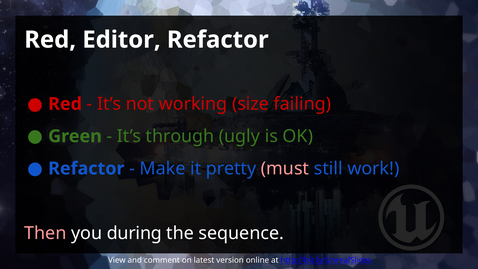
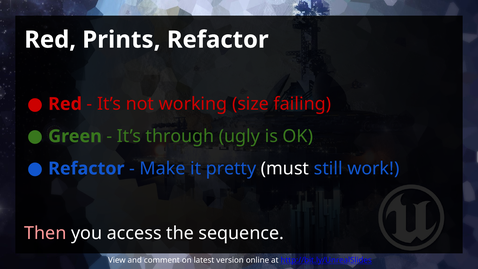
Editor: Editor -> Prints (121, 40)
must colour: pink -> white (285, 168)
during: during -> access (134, 233)
